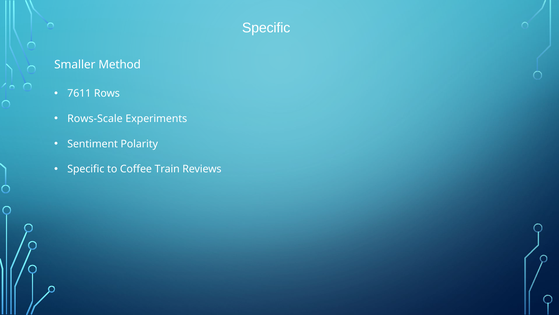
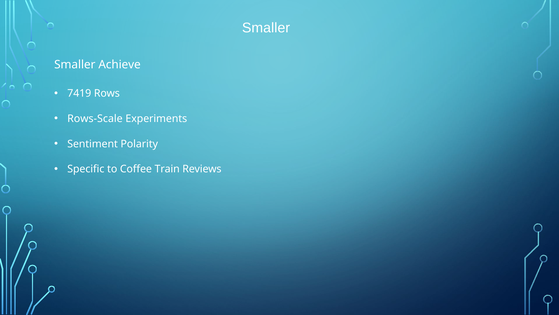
Specific: Specific -> Smaller (266, 28)
Method: Method -> Achieve (120, 64)
7611: 7611 -> 7419 (79, 93)
